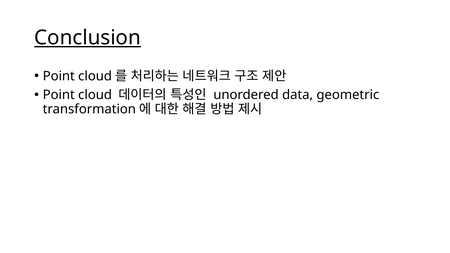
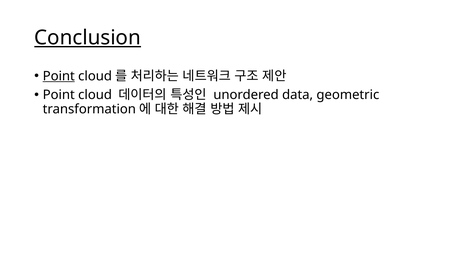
Point underline: none -> present (59, 76)
